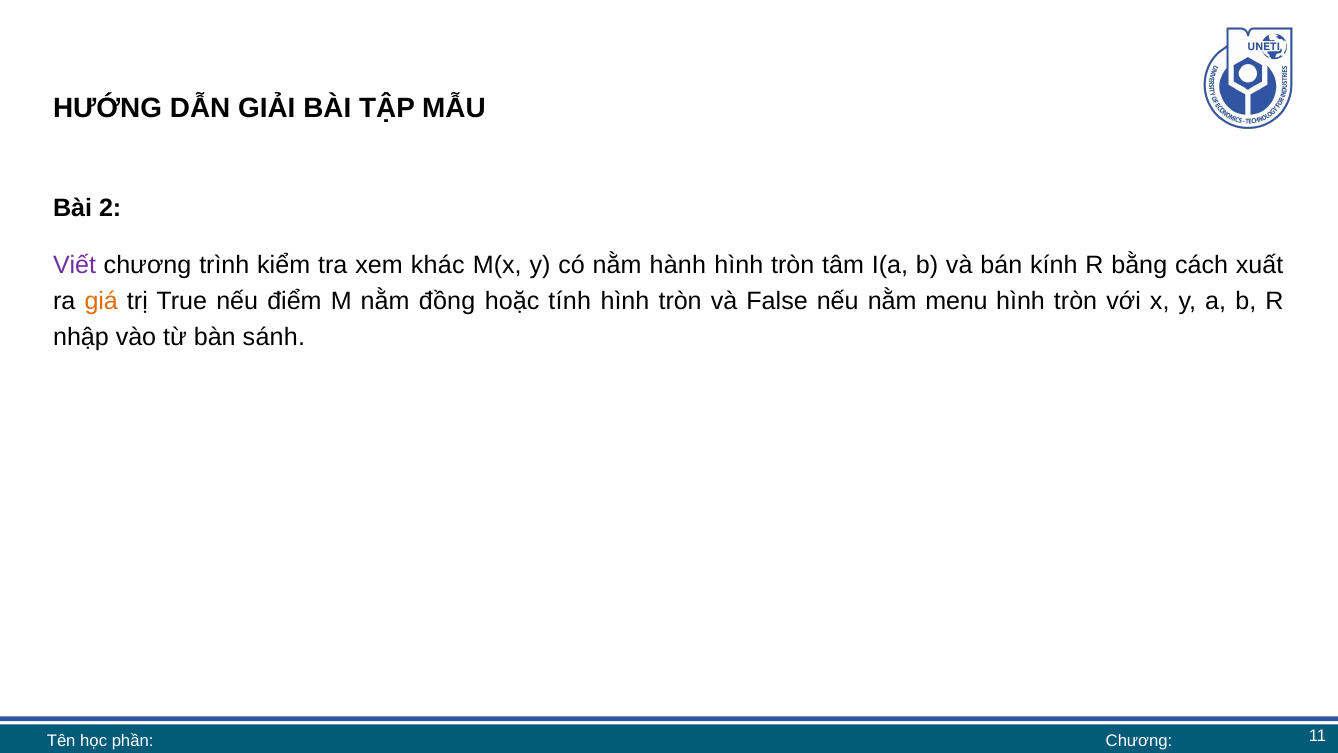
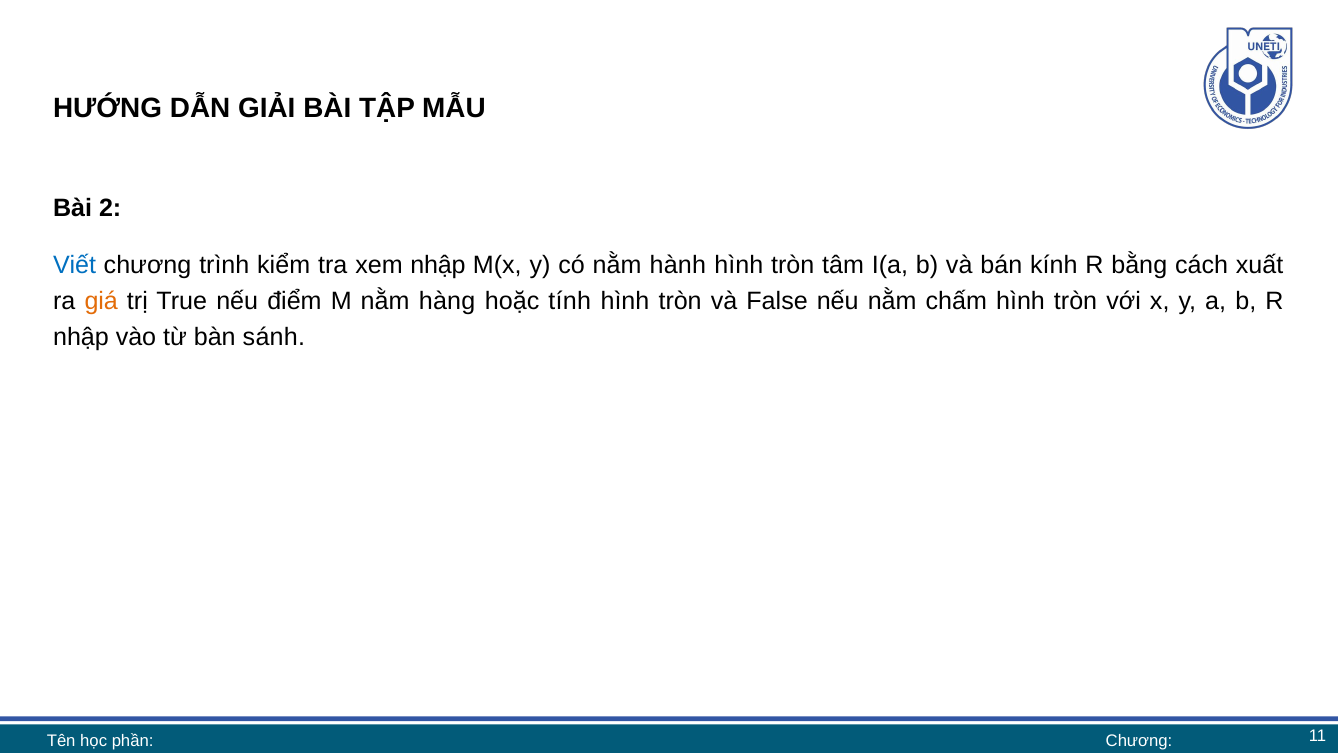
Viết colour: purple -> blue (75, 265)
xem khác: khác -> nhập (438, 265)
đồng: đồng -> hàng (447, 301)
menu: menu -> chấm (956, 301)
